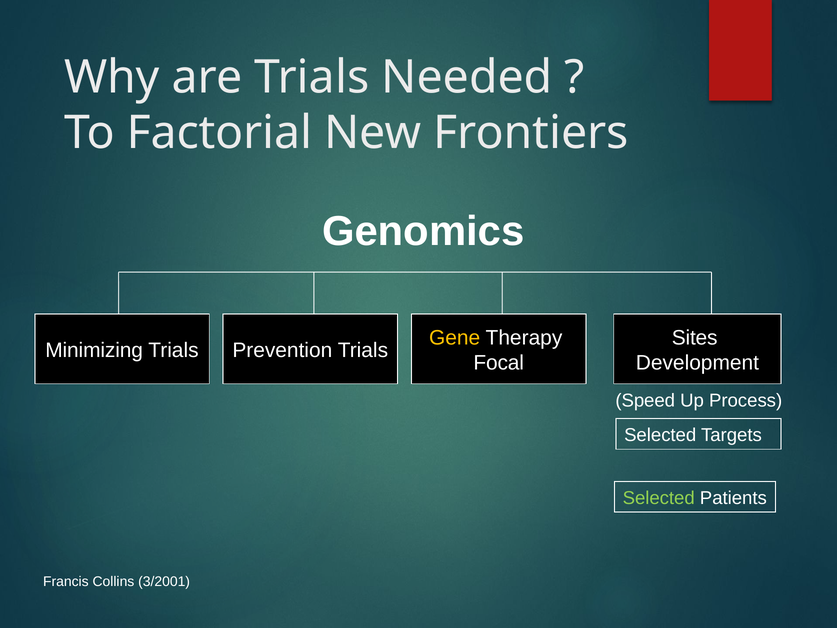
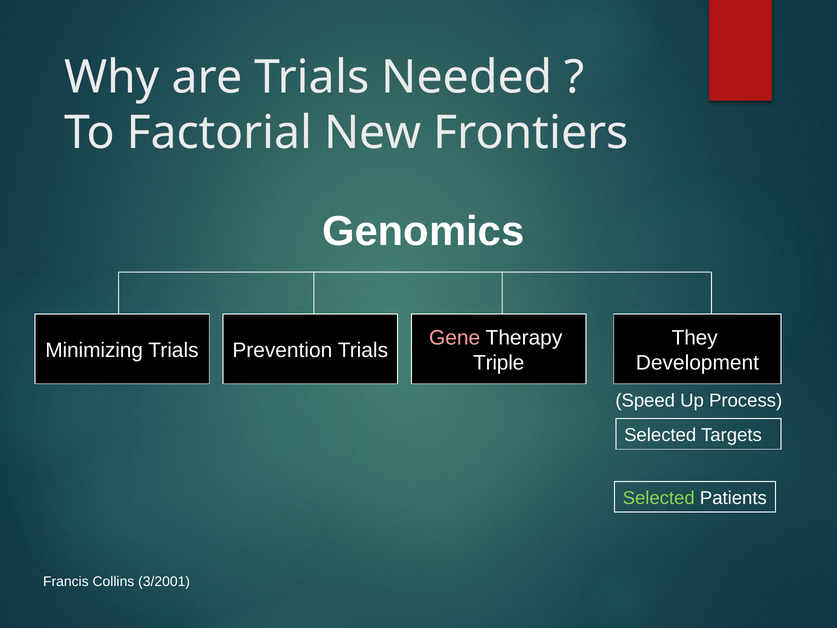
Gene colour: yellow -> pink (455, 338)
Sites: Sites -> They (695, 338)
Focal: Focal -> Triple (499, 363)
